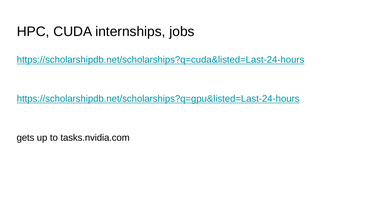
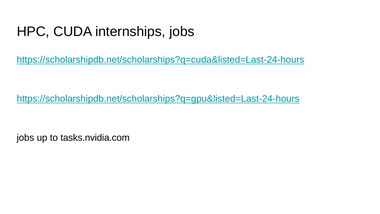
gets: gets -> jobs (25, 137)
